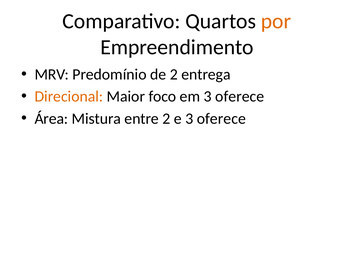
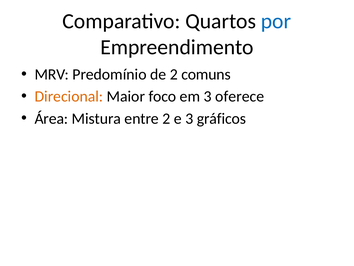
por colour: orange -> blue (276, 21)
entrega: entrega -> comuns (206, 74)
e 3 oferece: oferece -> gráficos (221, 118)
